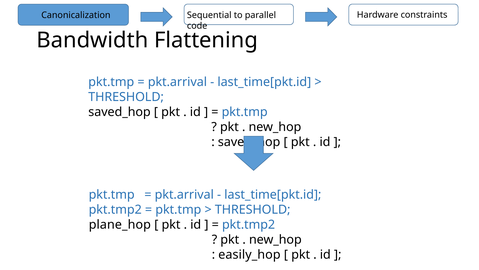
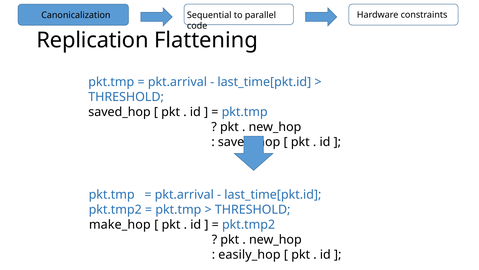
Bandwidth: Bandwidth -> Replication (93, 40)
plane_hop: plane_hop -> make_hop (120, 224)
